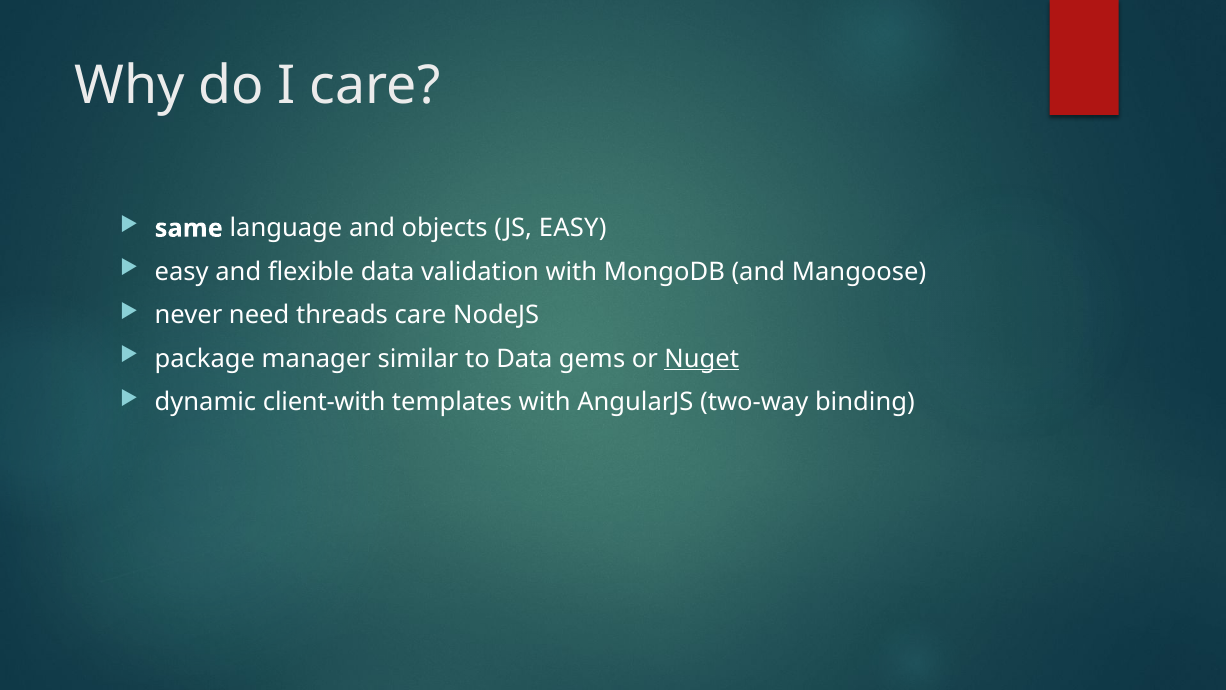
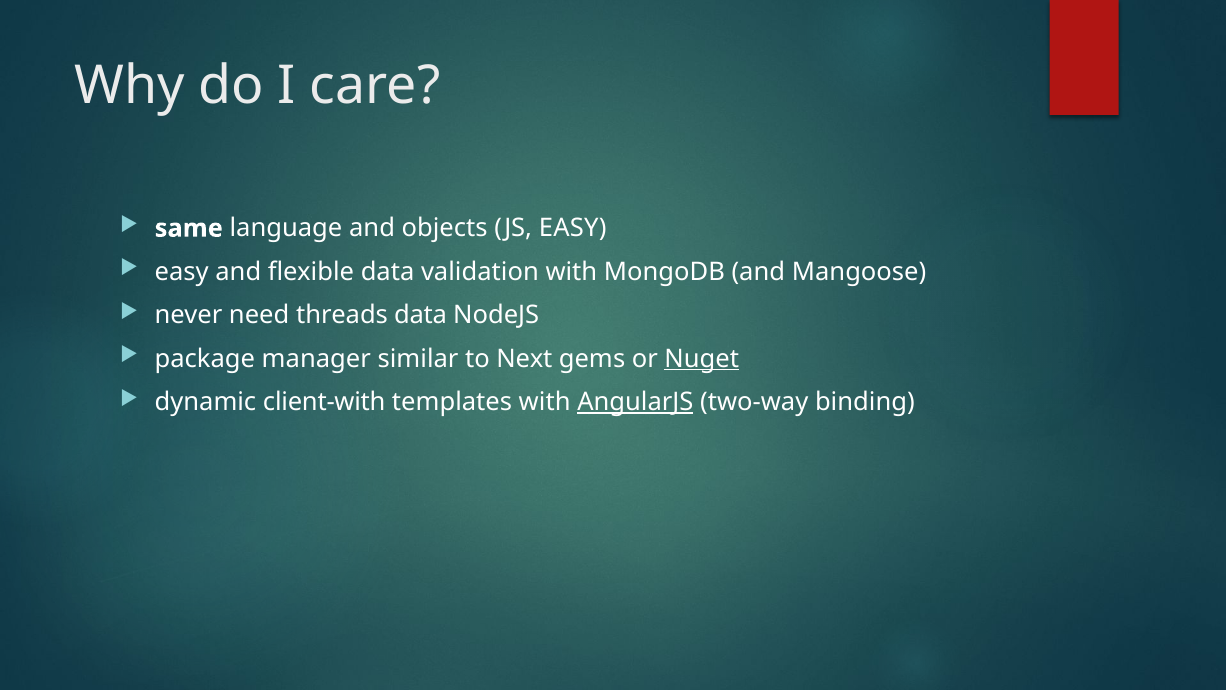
threads care: care -> data (421, 315)
to Data: Data -> Next (524, 358)
AngularJS underline: none -> present (635, 402)
